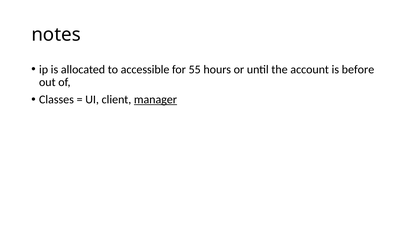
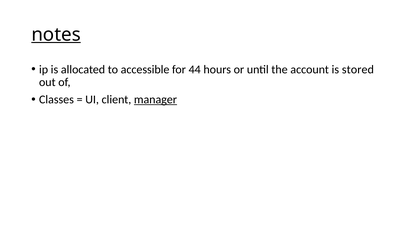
notes underline: none -> present (56, 35)
55: 55 -> 44 (195, 69)
before: before -> stored (358, 69)
